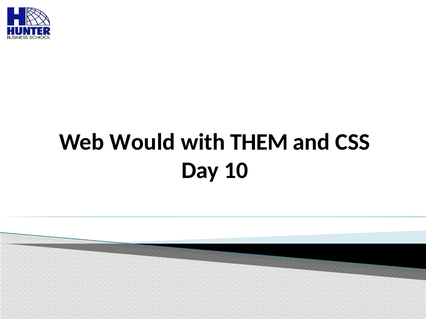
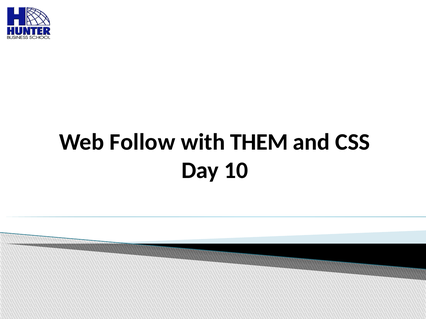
Would: Would -> Follow (142, 142)
